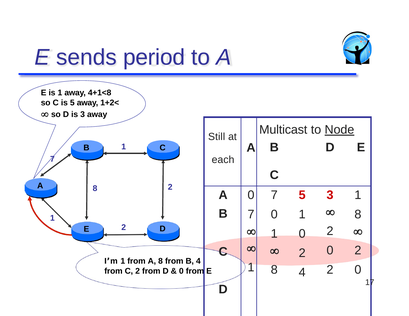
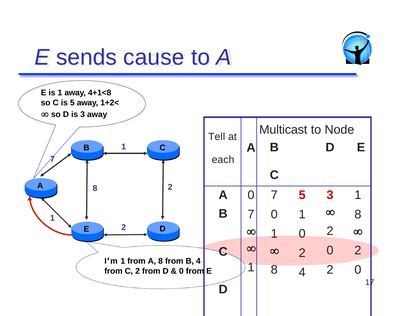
period: period -> cause (154, 57)
Node underline: present -> none (339, 130)
Still: Still -> Tell (217, 137)
